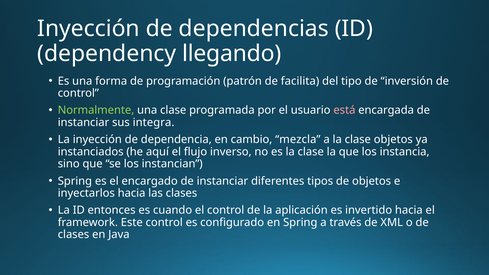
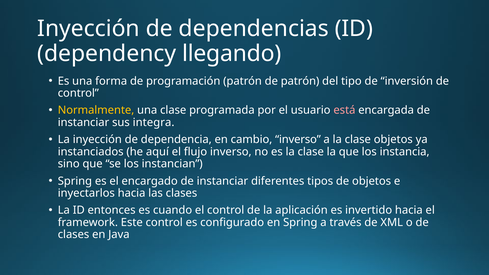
de facilita: facilita -> patrón (300, 81)
Normalmente colour: light green -> yellow (96, 110)
cambio mezcla: mezcla -> inverso (298, 140)
